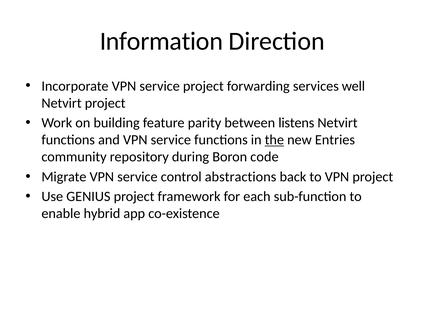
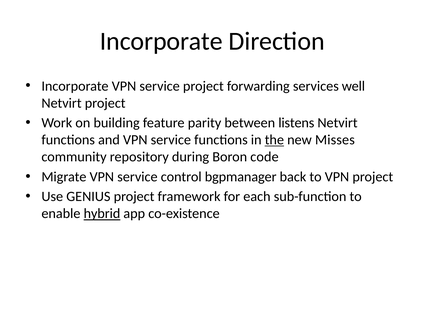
Information: Information -> Incorporate (161, 41)
Entries: Entries -> Misses (335, 140)
abstractions: abstractions -> bgpmanager (241, 177)
hybrid underline: none -> present (102, 213)
